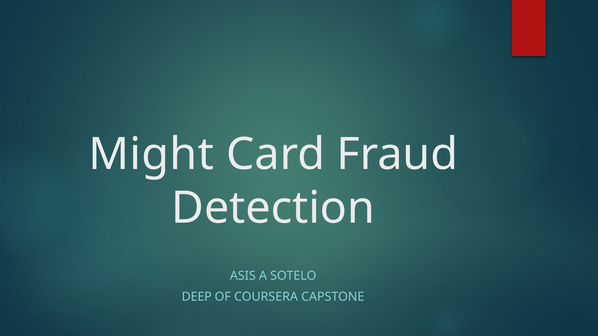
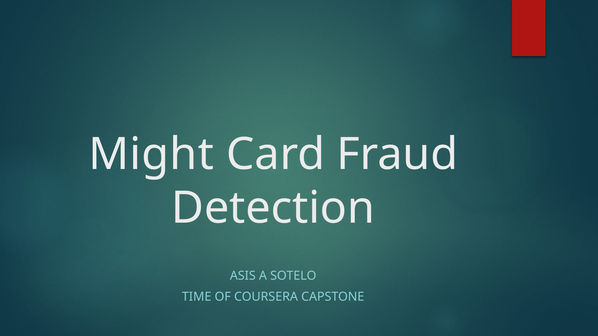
DEEP: DEEP -> TIME (197, 297)
